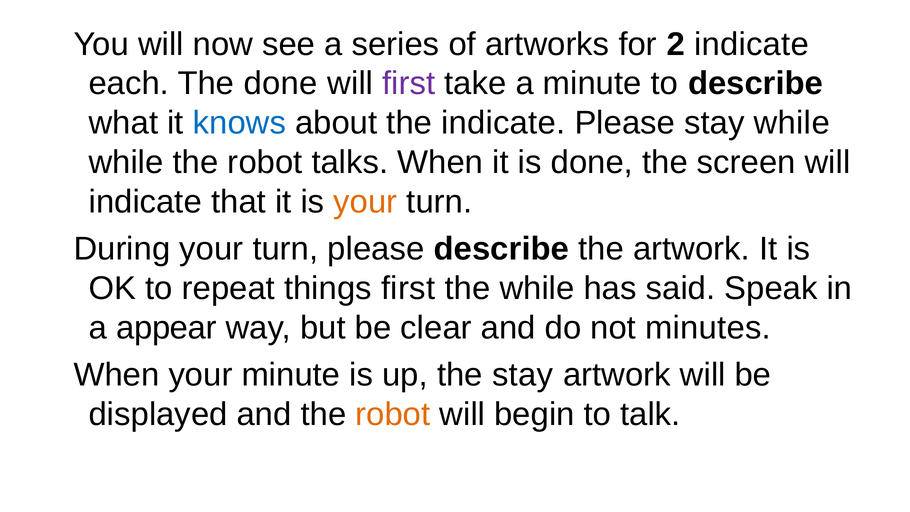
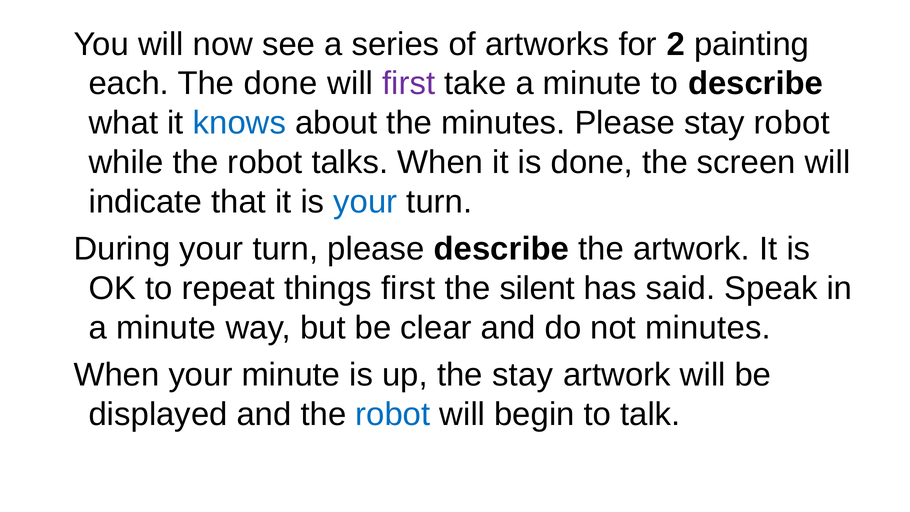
2 indicate: indicate -> painting (752, 44)
the indicate: indicate -> minutes (503, 123)
stay while: while -> robot (792, 123)
your colour: orange -> blue (365, 202)
the while: while -> silent (537, 288)
appear: appear -> minute (166, 328)
robot colour: orange -> blue (393, 414)
